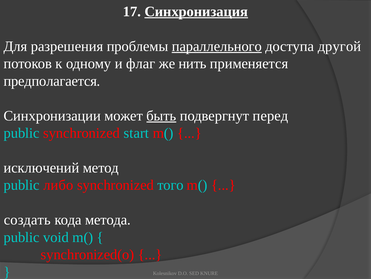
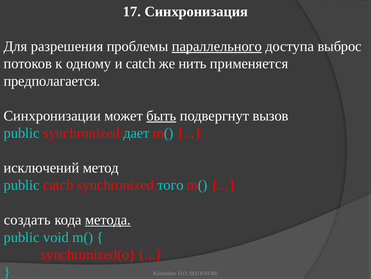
Синхронизация underline: present -> none (196, 11)
другой: другой -> выброс (340, 46)
и флаг: флаг -> catch (141, 63)
перед: перед -> вызов (271, 115)
start: start -> дает (136, 133)
public либо: либо -> catch (58, 185)
метода underline: none -> present (108, 219)
